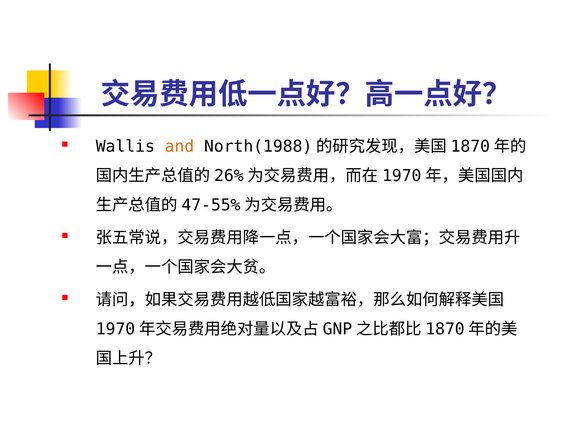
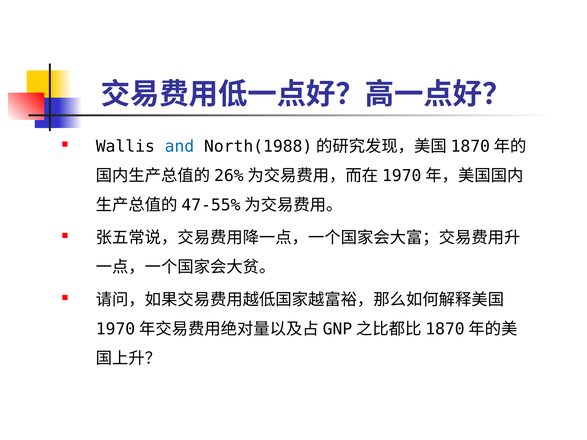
and colour: orange -> blue (179, 147)
